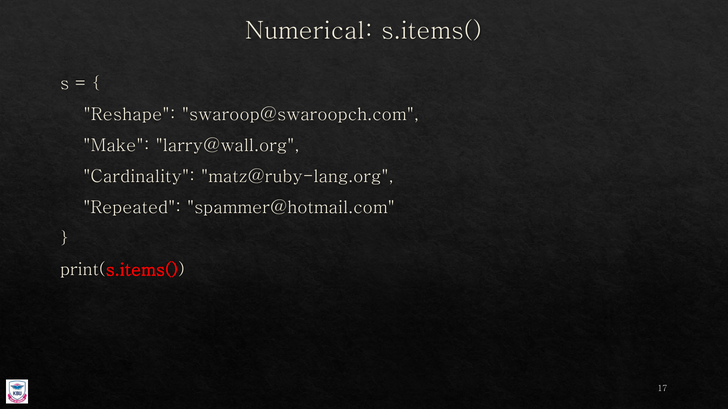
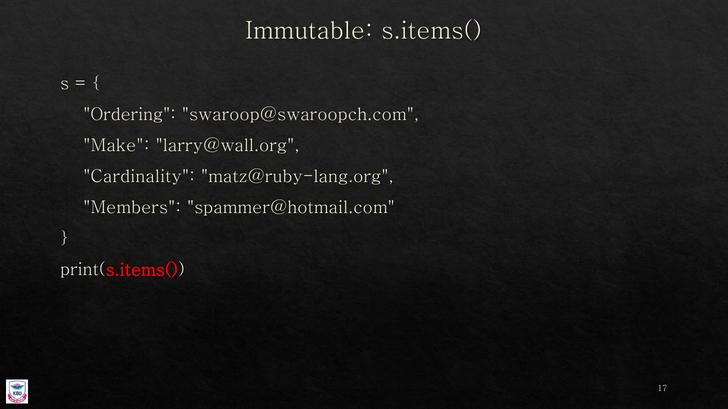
Numerical: Numerical -> Immutable (309, 31)
Reshape: Reshape -> Ordering (130, 115)
Repeated: Repeated -> Members (132, 208)
